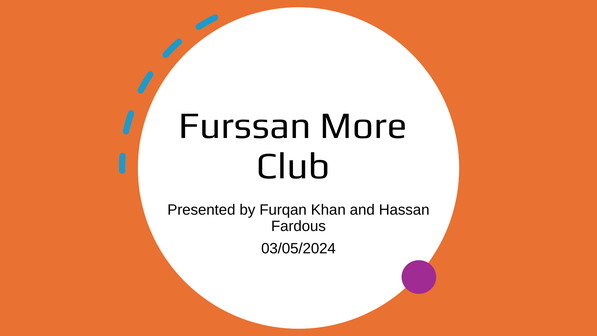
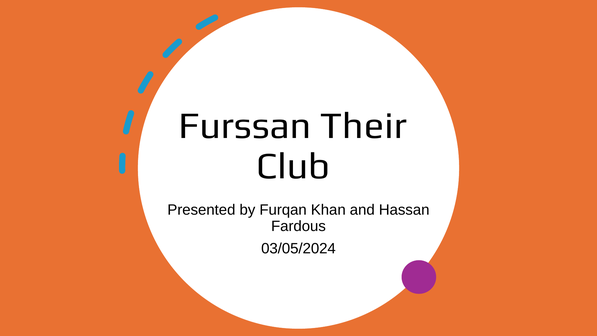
More: More -> Their (364, 126)
